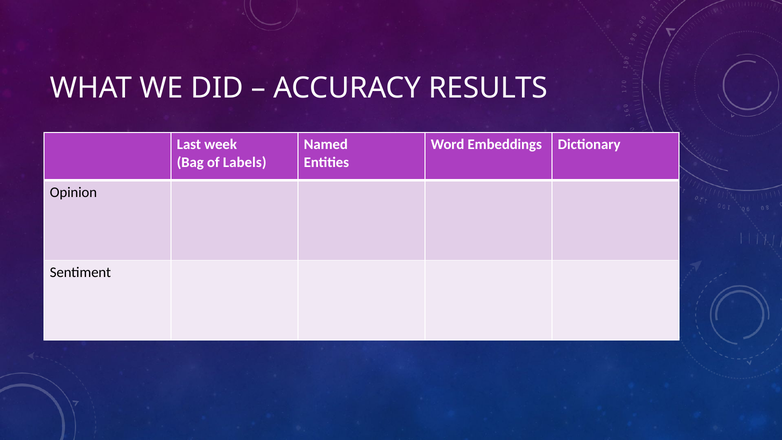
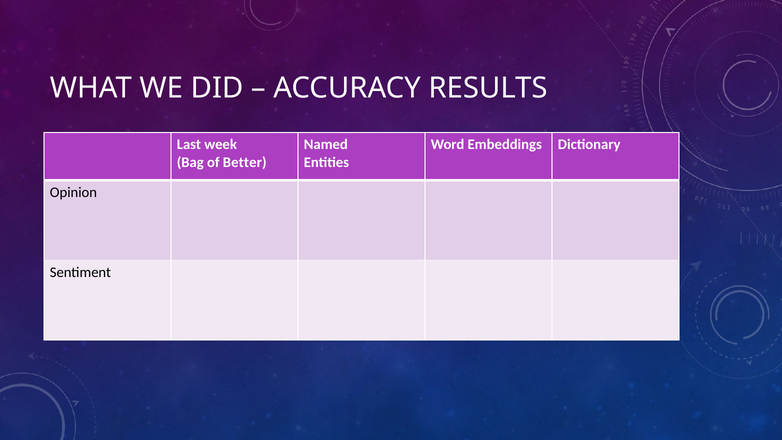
Labels: Labels -> Better (245, 162)
